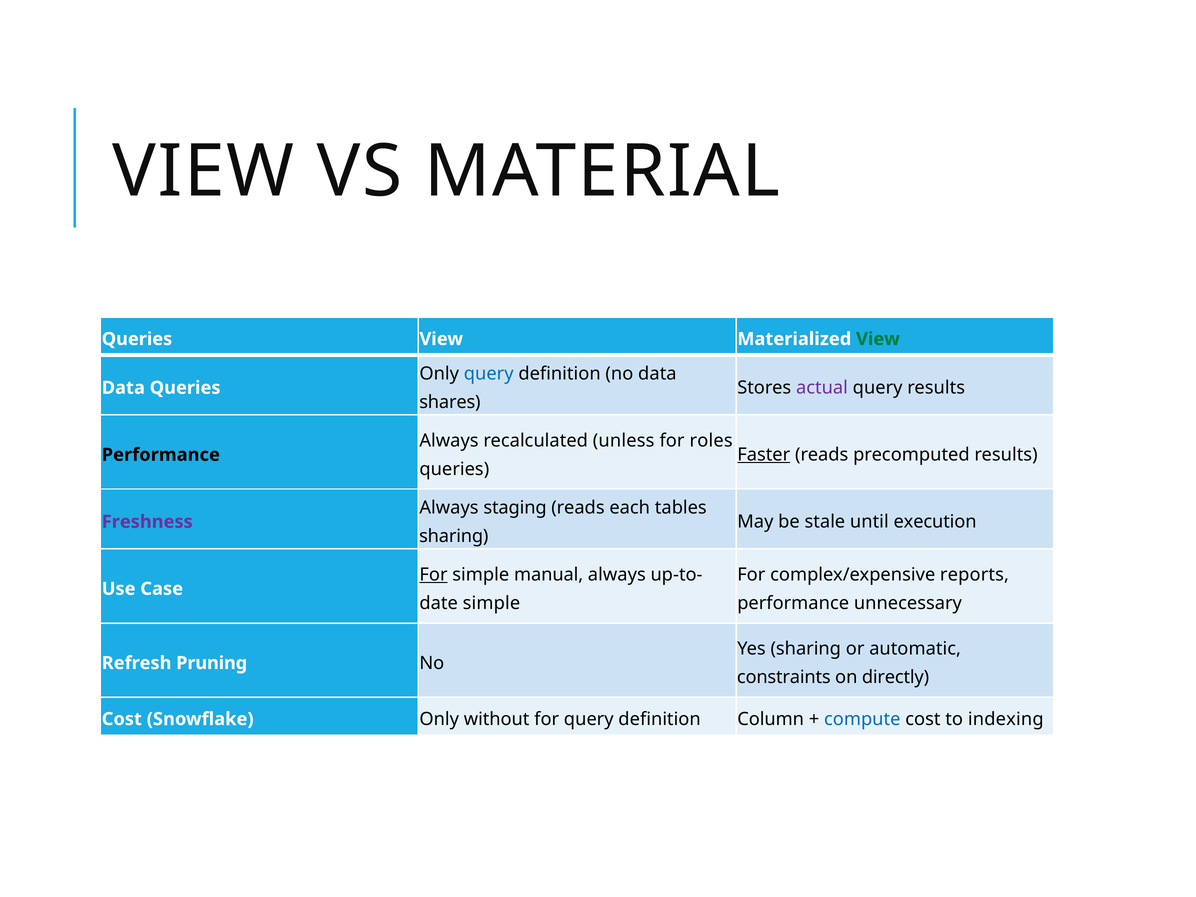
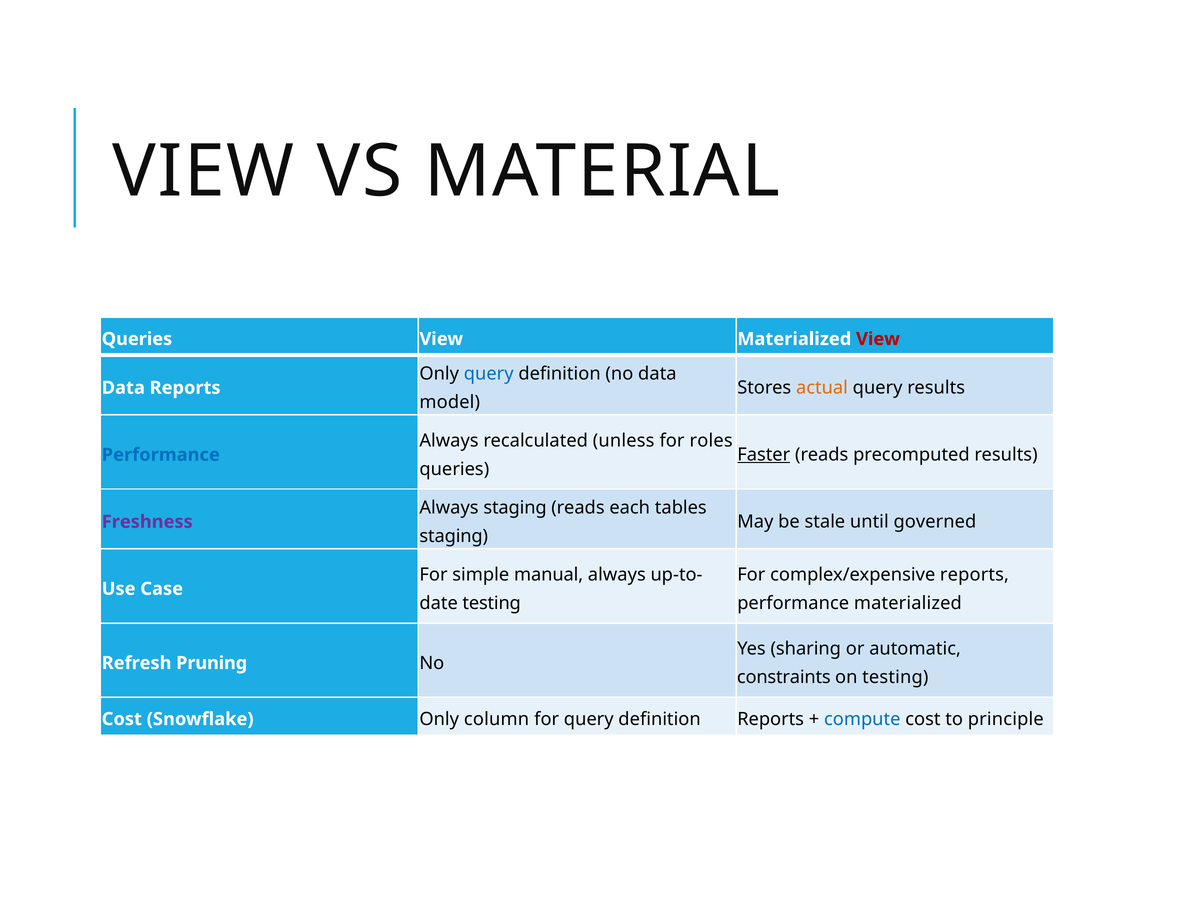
View colour: green -> red (878, 339)
actual colour: purple -> orange (822, 388)
Data Queries: Queries -> Reports (185, 388)
shares: shares -> model (450, 402)
Performance colour: black -> blue (161, 455)
execution: execution -> governed (935, 522)
sharing: sharing -> staging (454, 536)
For underline: present -> none (434, 575)
simple: simple -> testing (492, 603)
performance unnecessary: unnecessary -> materialized (908, 603)
on directly: directly -> testing (895, 677)
without: without -> column (497, 719)
definition Column: Column -> Reports (771, 719)
indexing: indexing -> principle (1006, 719)
